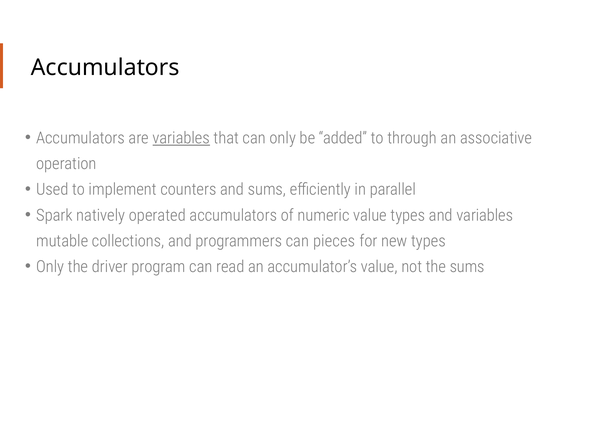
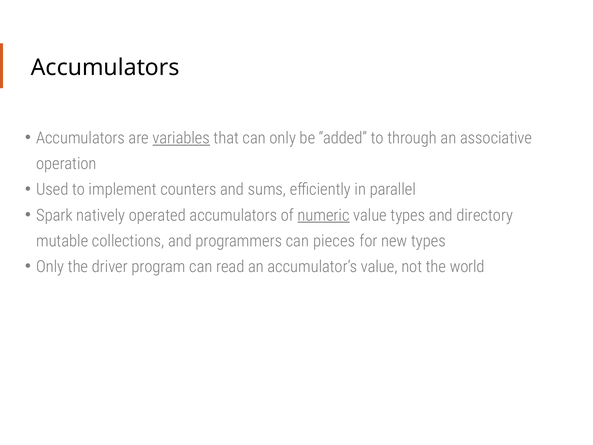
numeric underline: none -> present (324, 215)
and variables: variables -> directory (485, 215)
the sums: sums -> world (467, 267)
